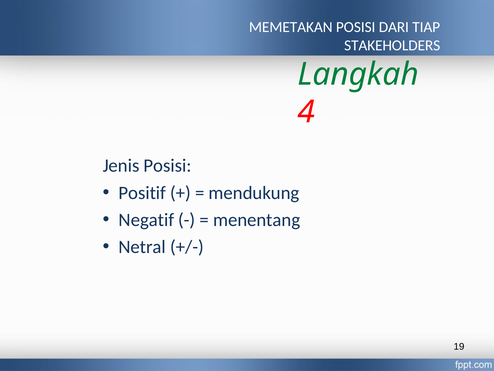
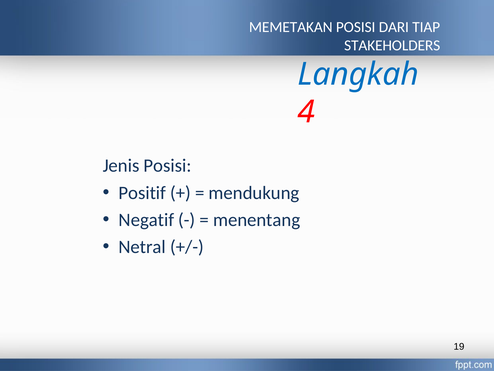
Langkah colour: green -> blue (358, 74)
